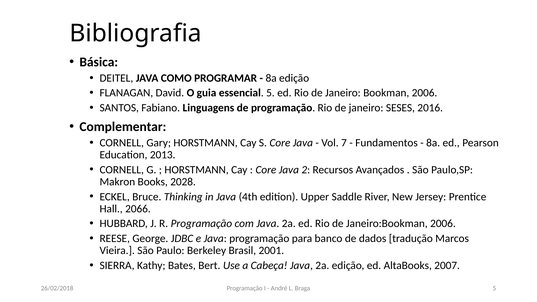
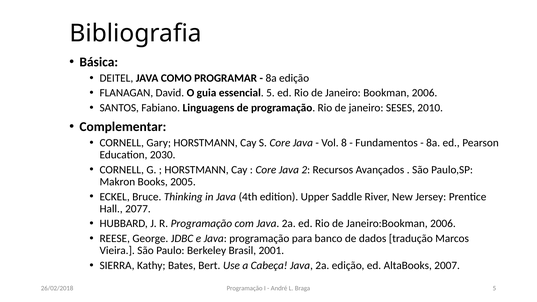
2016: 2016 -> 2010 (430, 108)
7: 7 -> 8 (344, 143)
2013: 2013 -> 2030 (163, 155)
2028: 2028 -> 2005 (183, 182)
2066: 2066 -> 2077 (138, 209)
